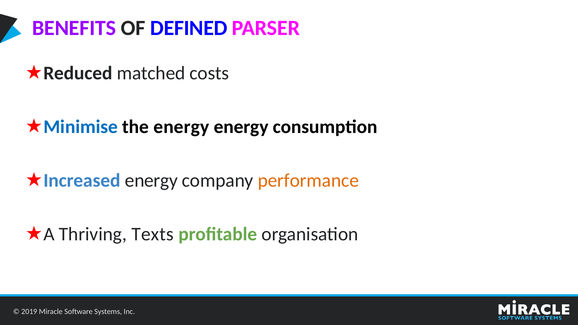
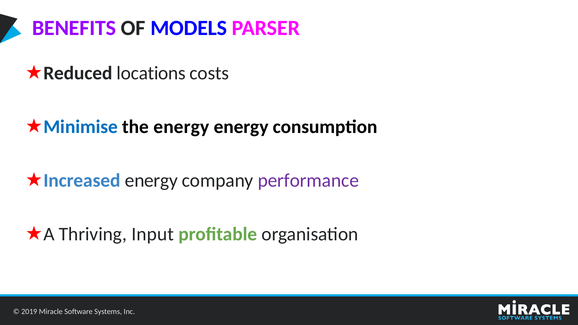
DEFINED: DEFINED -> MODELS (189, 28)
matched: matched -> locations (151, 73)
performance colour: orange -> purple (308, 181)
Texts: Texts -> Input (153, 234)
